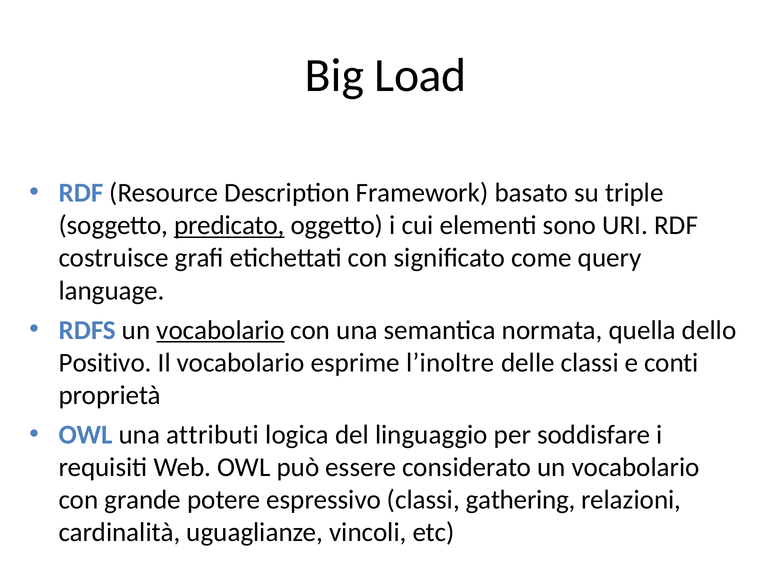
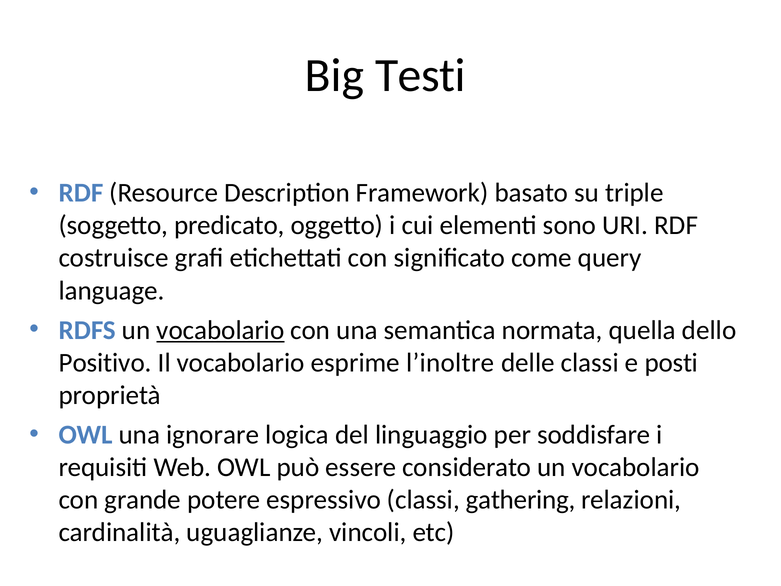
Load: Load -> Testi (420, 76)
predicato underline: present -> none (229, 225)
conti: conti -> posti (671, 362)
attributi: attributi -> ignorare (213, 434)
